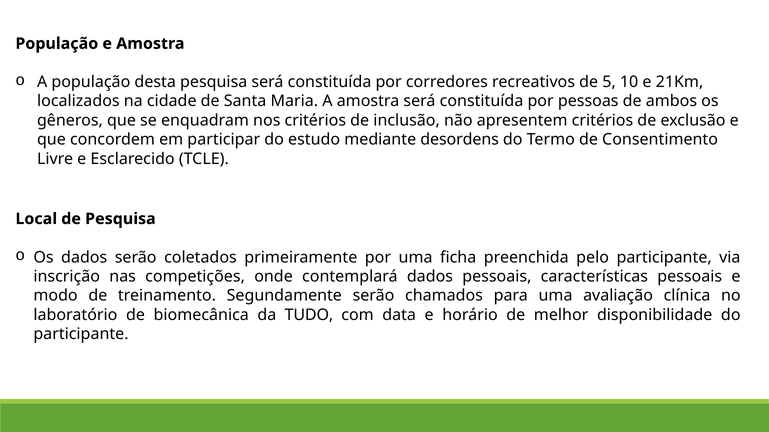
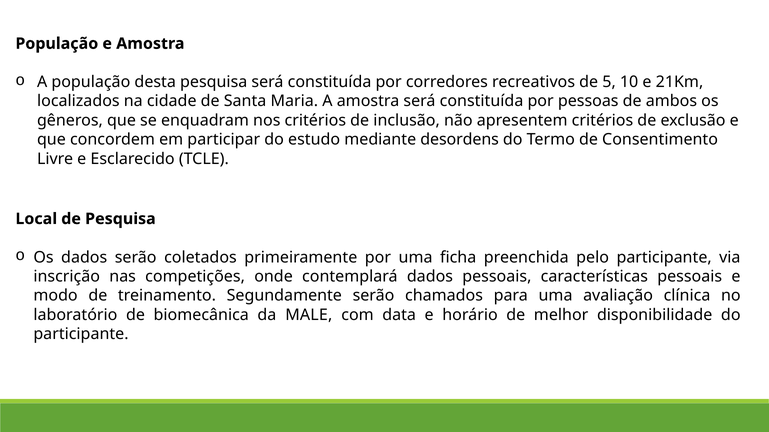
TUDO: TUDO -> MALE (309, 315)
